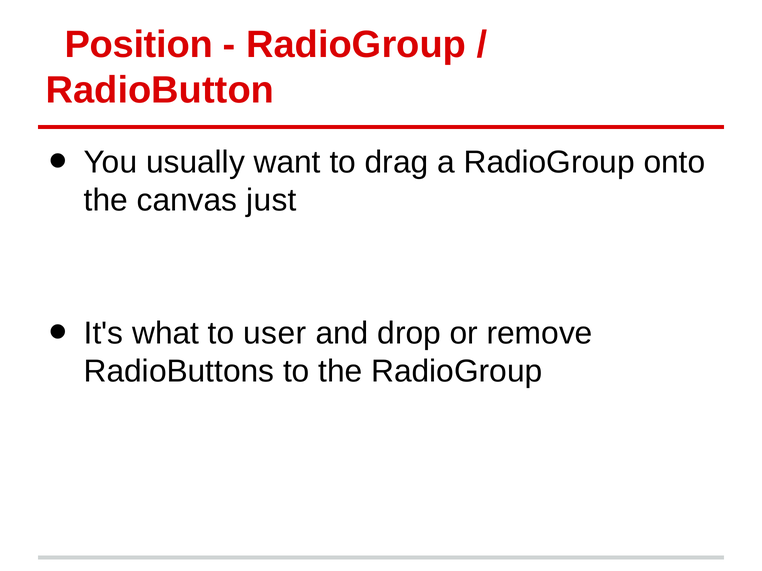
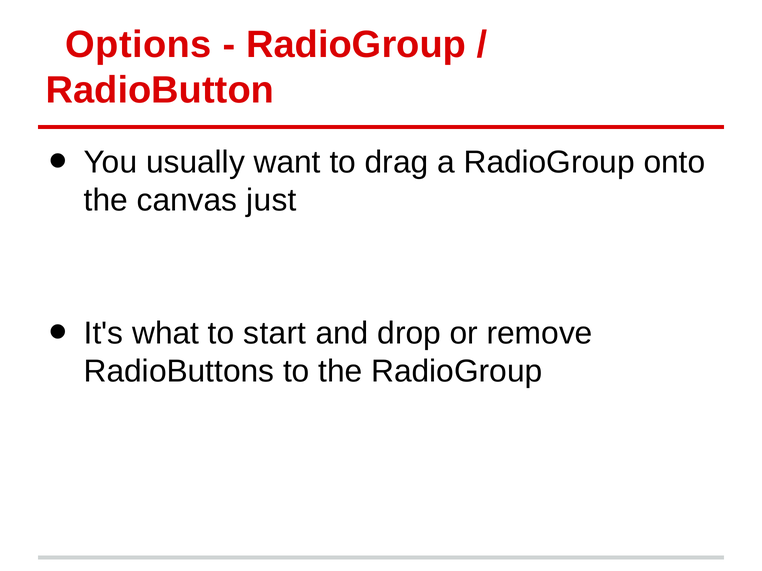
Position: Position -> Options (138, 45)
user: user -> start (275, 334)
